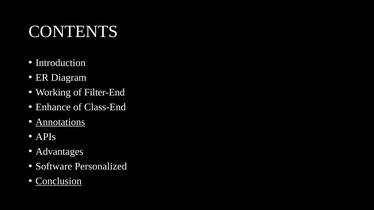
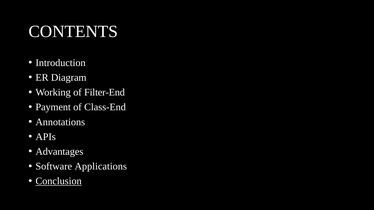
Enhance: Enhance -> Payment (53, 107)
Annotations underline: present -> none (60, 122)
Personalized: Personalized -> Applications (101, 167)
